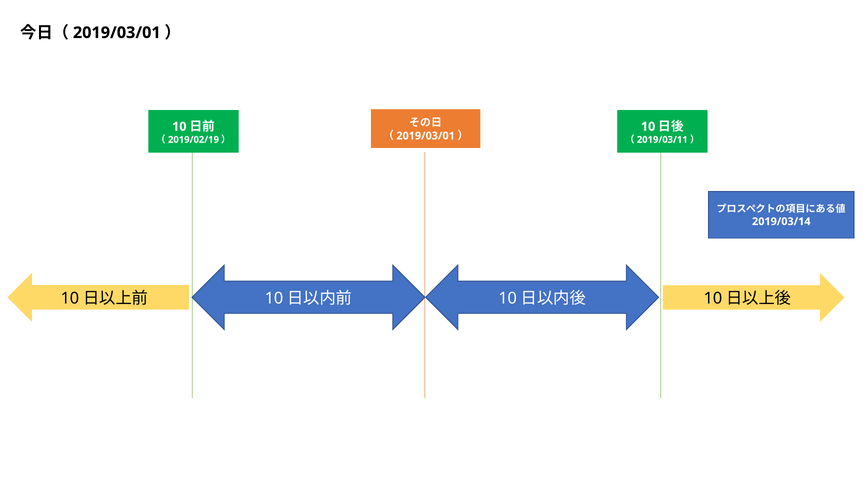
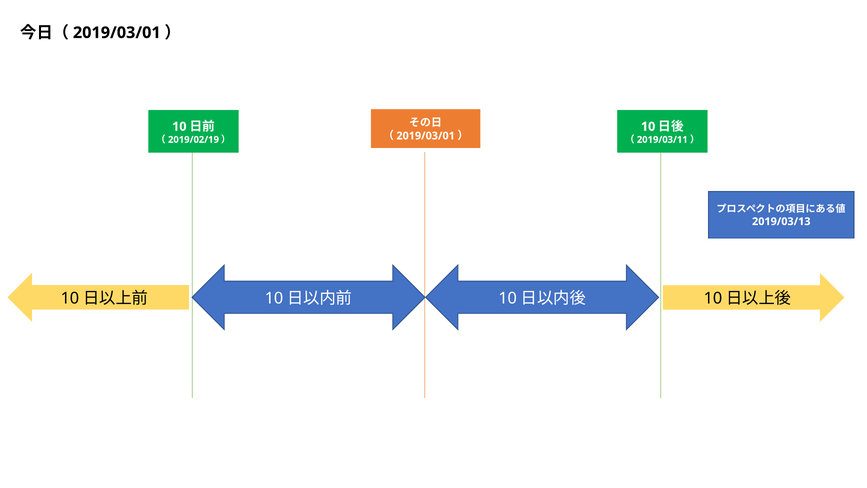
2019/03/14: 2019/03/14 -> 2019/03/13 (781, 221)
